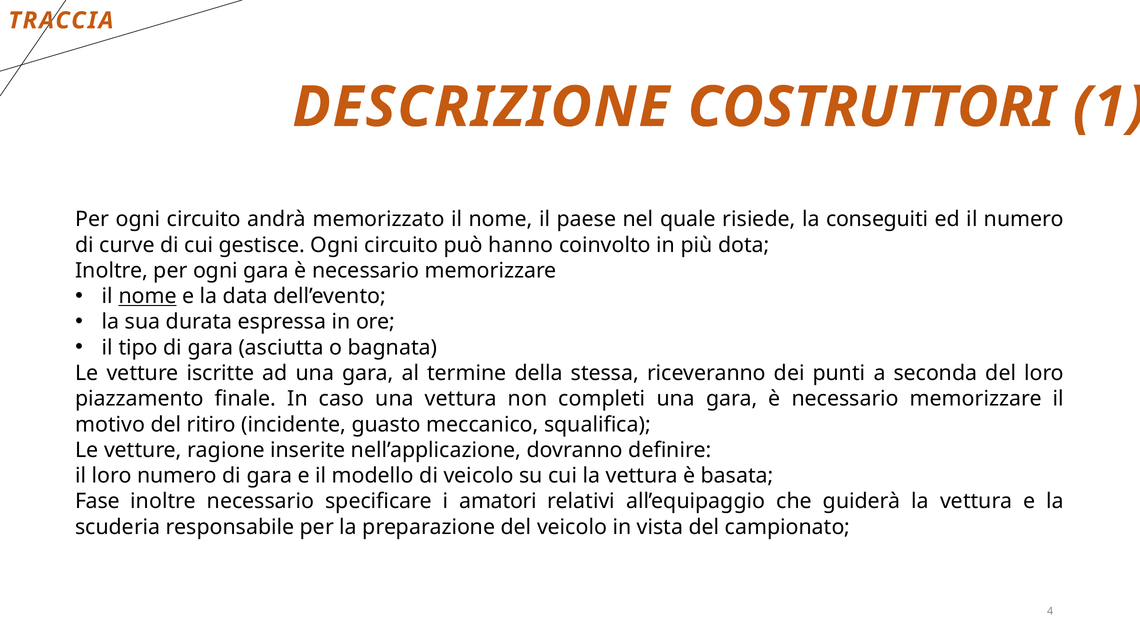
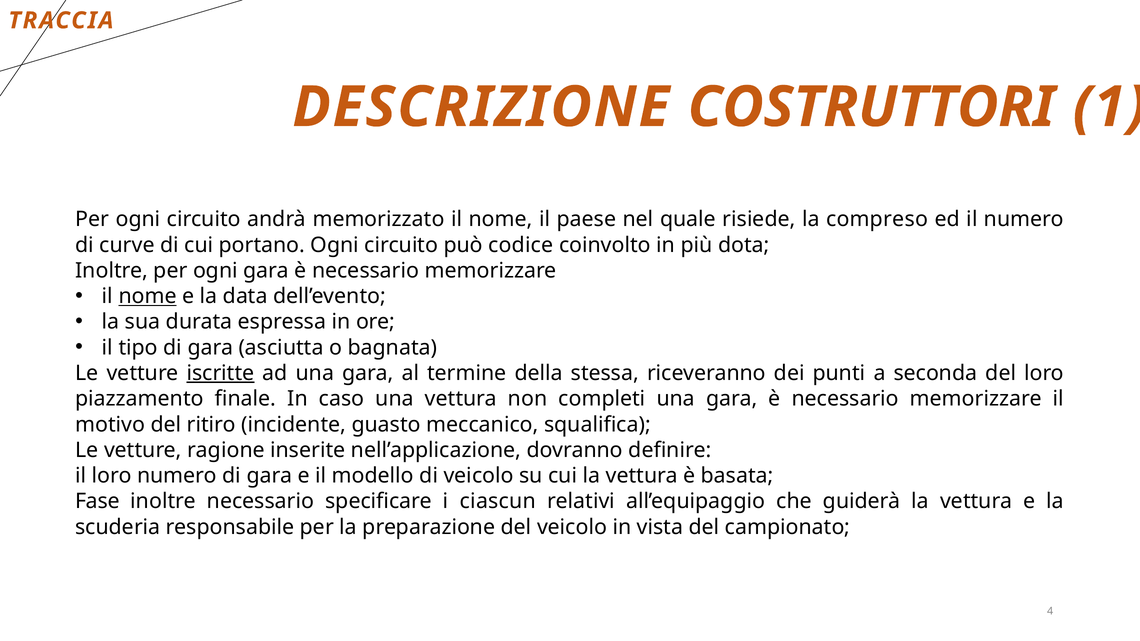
conseguiti: conseguiti -> compreso (877, 219)
gestisce: gestisce -> portano (262, 245)
hanno: hanno -> codice (521, 245)
iscritte underline: none -> present (221, 373)
amatori: amatori -> ciascun (498, 502)
